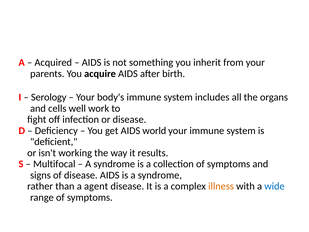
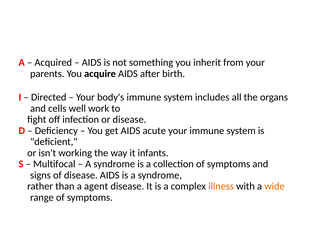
Serology: Serology -> Directed (49, 97)
world: world -> acute (154, 130)
results: results -> infants (153, 153)
wide colour: blue -> orange (274, 186)
